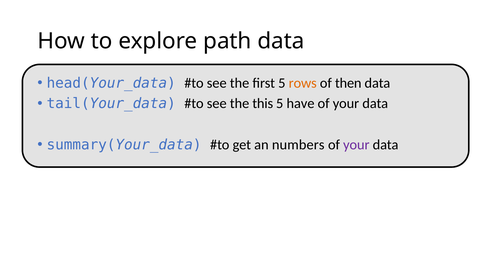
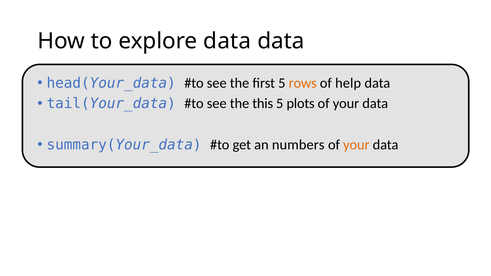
explore path: path -> data (227, 41)
then: then -> help (348, 83)
have: have -> plots (301, 104)
your colour: purple -> orange (356, 145)
